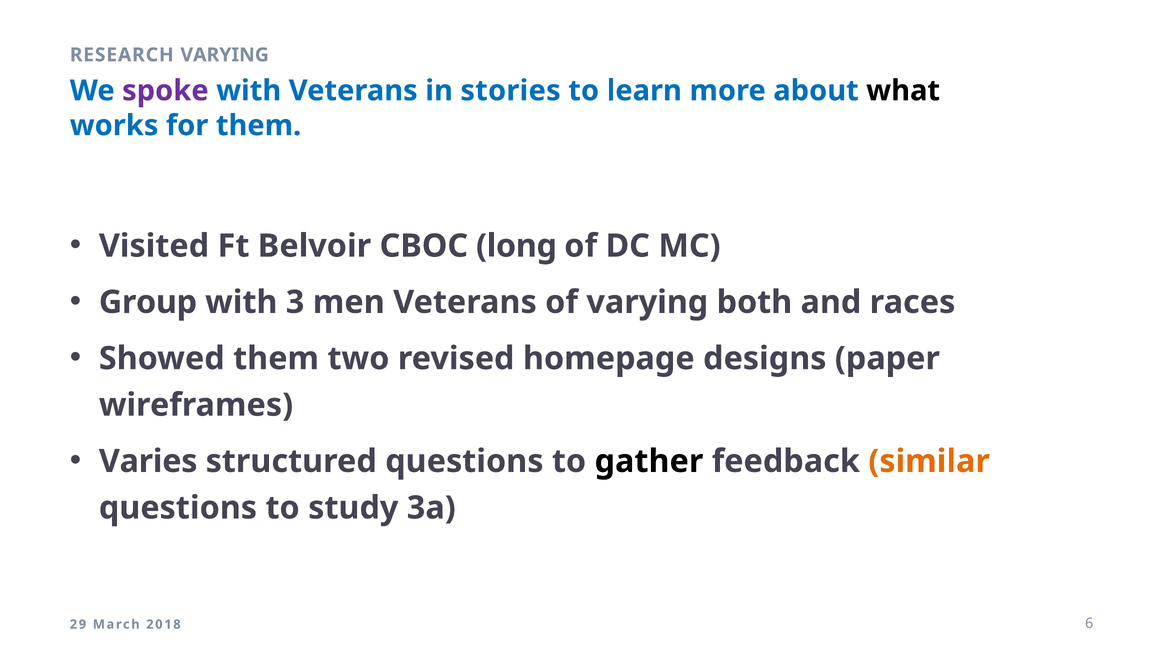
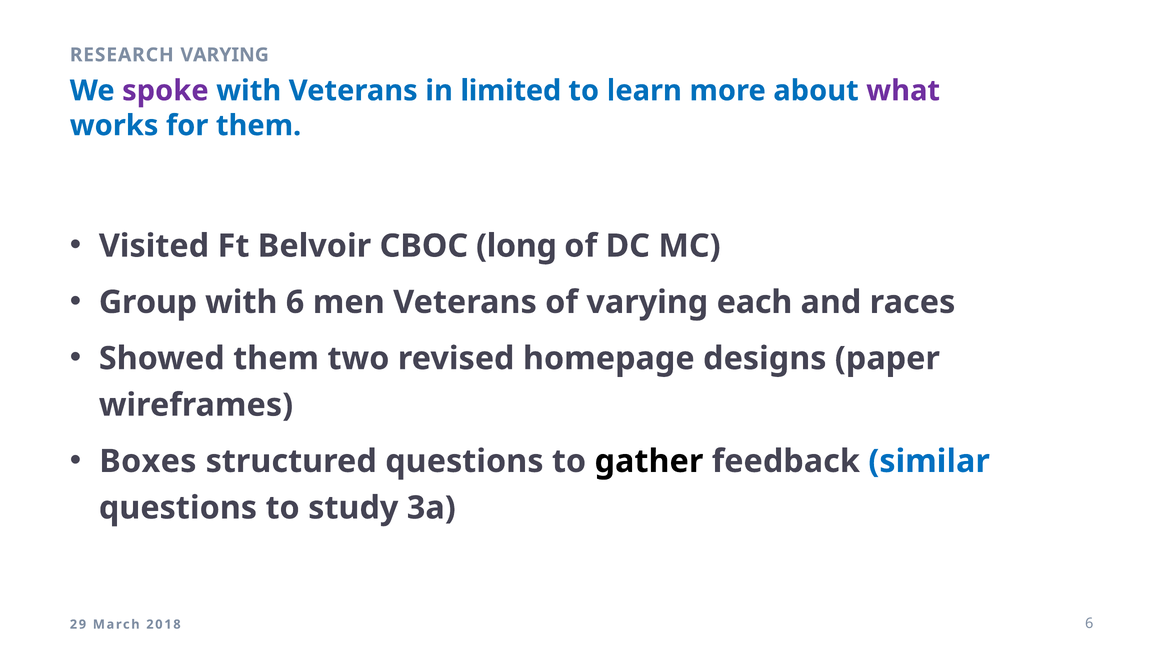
stories: stories -> limited (511, 91)
what colour: black -> purple (903, 91)
with 3: 3 -> 6 (295, 302)
both: both -> each (754, 302)
Varies: Varies -> Boxes (148, 461)
similar colour: orange -> blue (929, 461)
